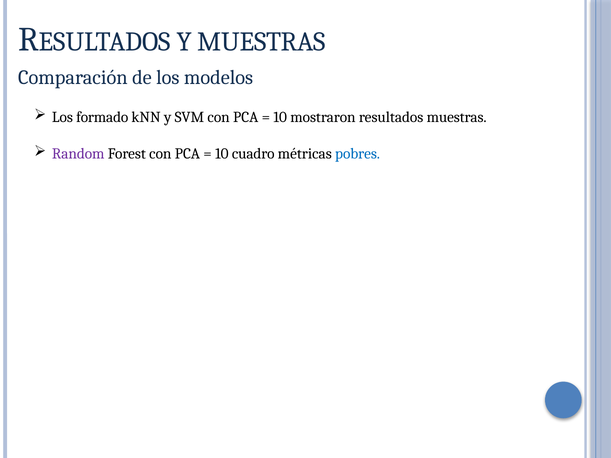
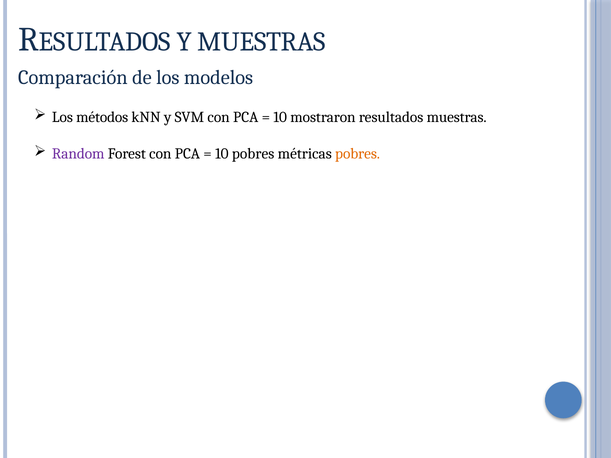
formado: formado -> métodos (102, 117)
10 cuadro: cuadro -> pobres (253, 154)
pobres colour: blue -> orange (358, 154)
